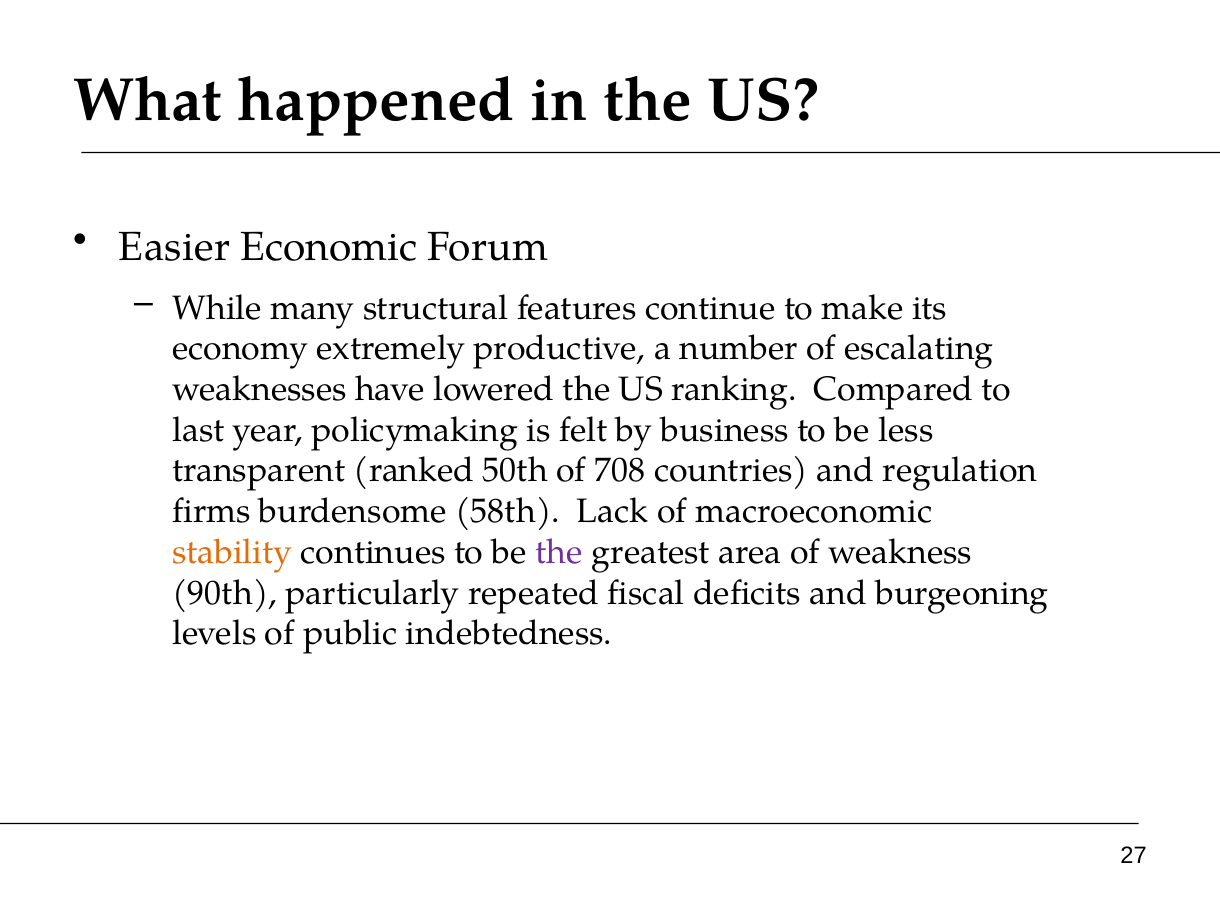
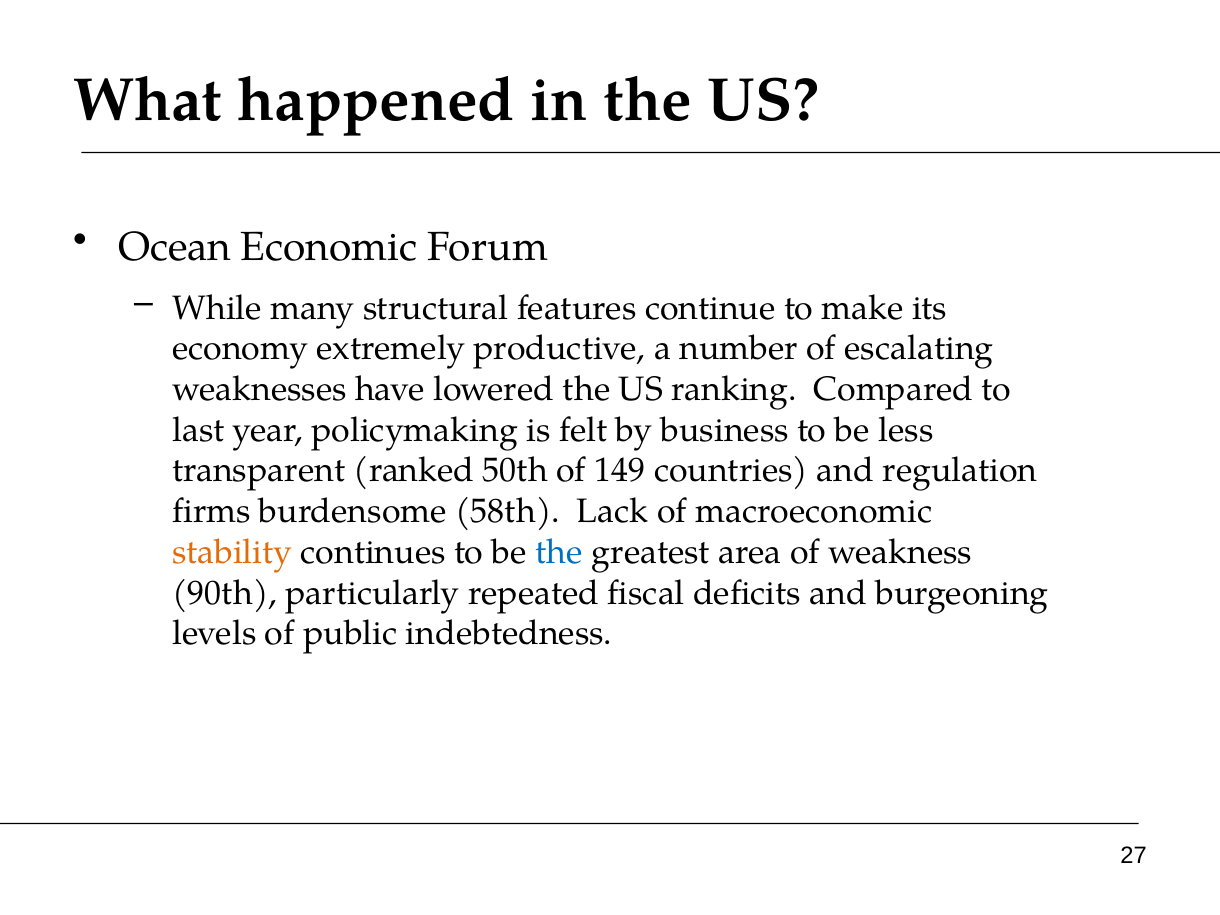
Easier: Easier -> Ocean (175, 247)
708: 708 -> 149 (620, 471)
the colour: purple -> blue (559, 552)
